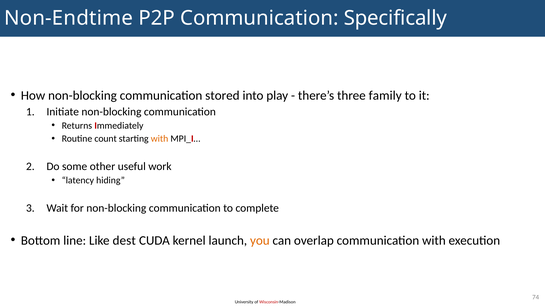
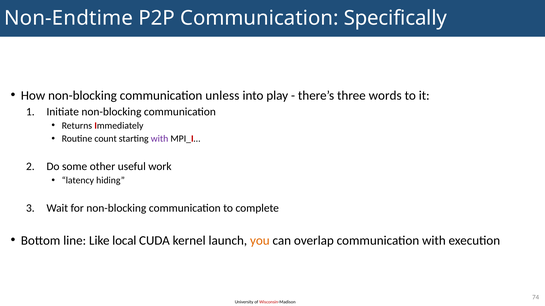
stored: stored -> unless (222, 96)
family: family -> words (385, 96)
with colour: orange -> purple (160, 139)
dest: dest -> local (124, 241)
